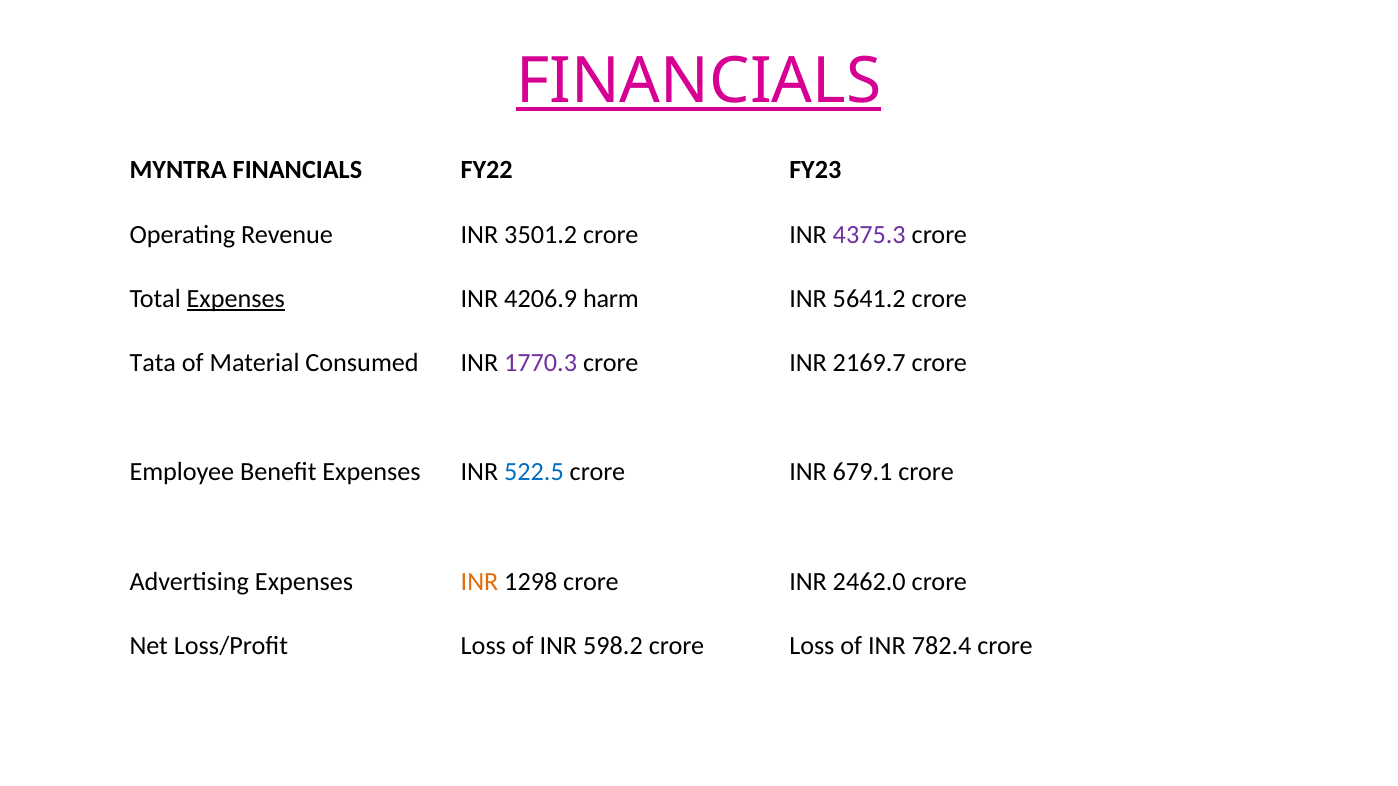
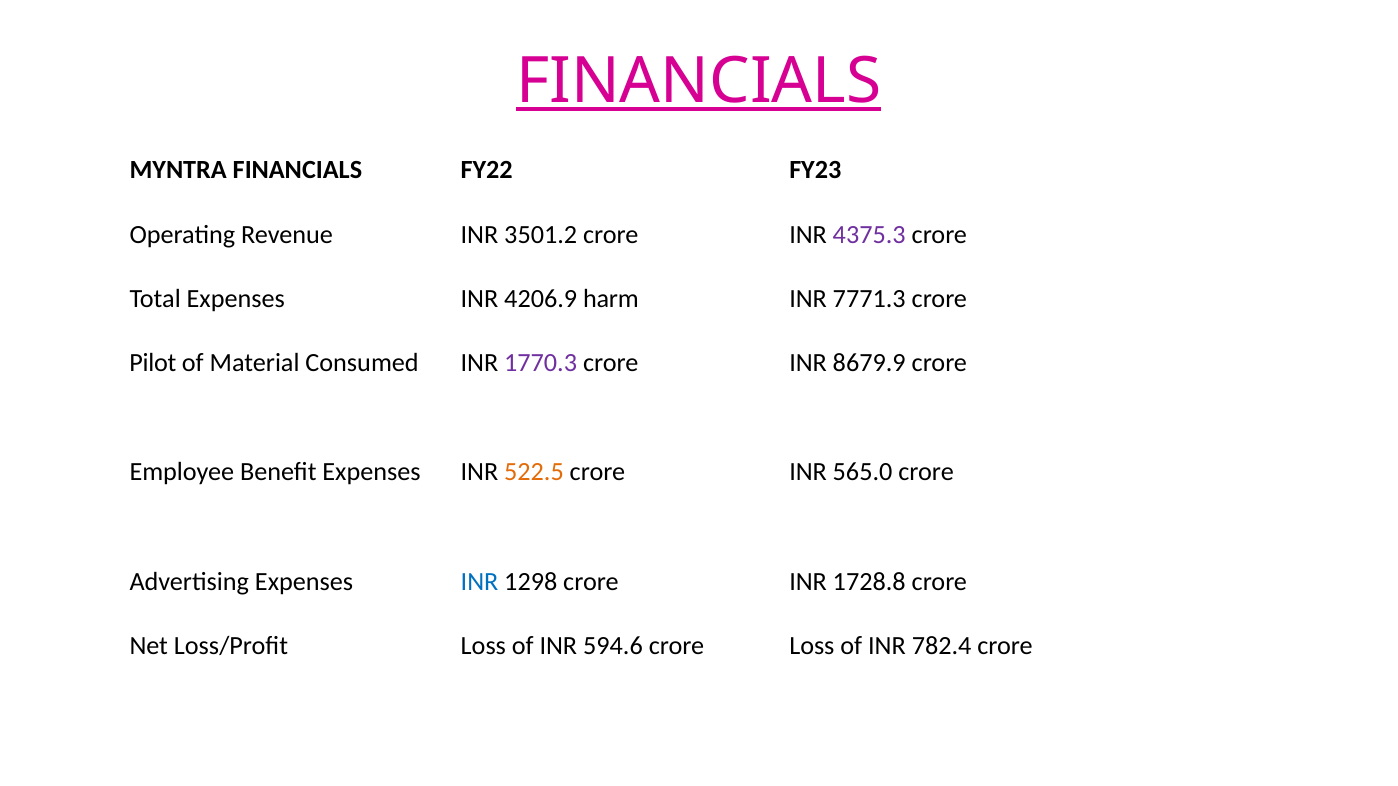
Expenses underline: present -> none (236, 299)
5641.2: 5641.2 -> 7771.3 (869, 299)
Tata: Tata -> Pilot (153, 363)
2169.7: 2169.7 -> 8679.9 (869, 363)
522.5 colour: blue -> orange (534, 472)
679.1: 679.1 -> 565.0 (863, 472)
INR colour: orange -> blue (480, 582)
2462.0: 2462.0 -> 1728.8 (869, 582)
598.2: 598.2 -> 594.6 (613, 646)
